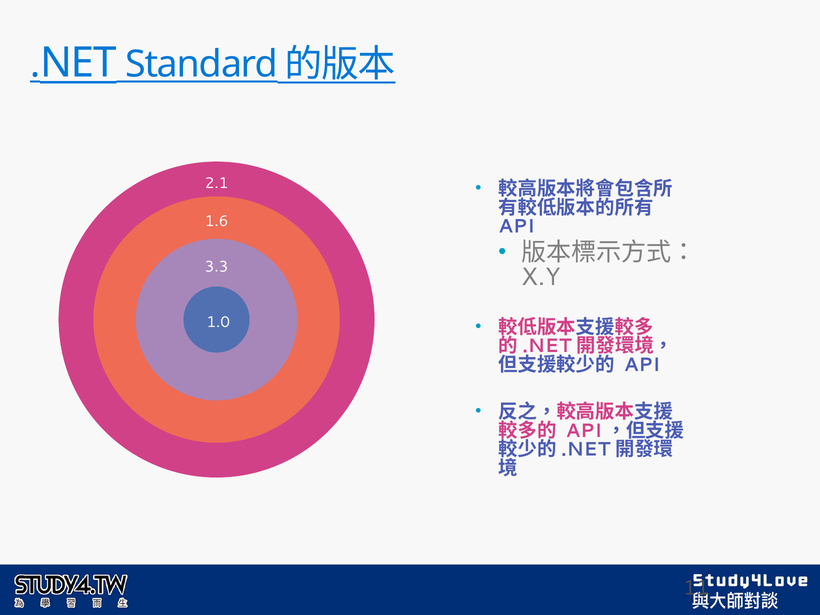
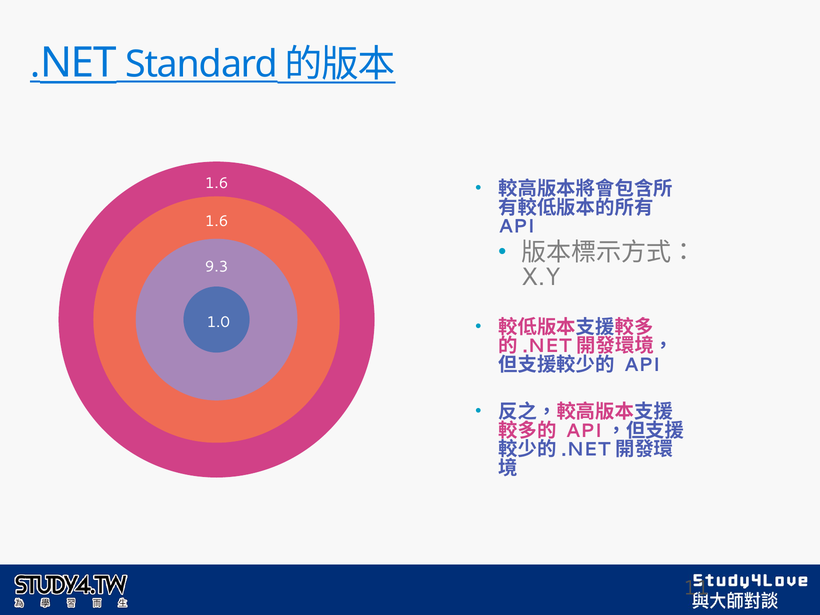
2.1: 2.1 -> 1.6 (217, 183)
3.3: 3.3 -> 9.3 (217, 267)
